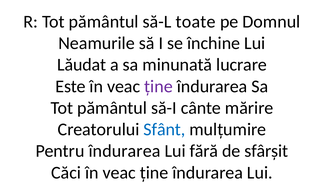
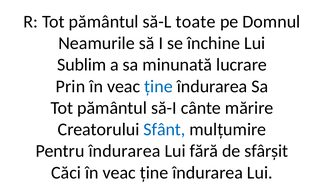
Lăudat: Lăudat -> Sublim (82, 65)
Este: Este -> Prin (70, 86)
ține colour: purple -> blue (158, 86)
